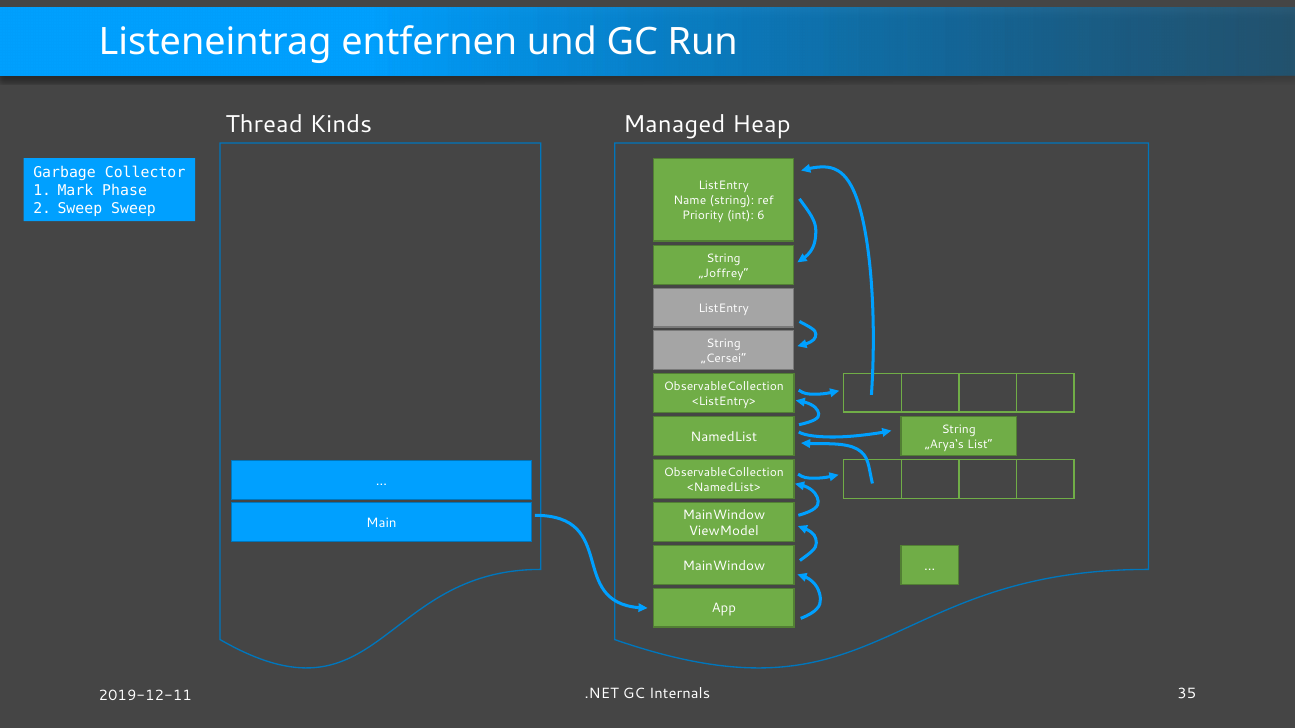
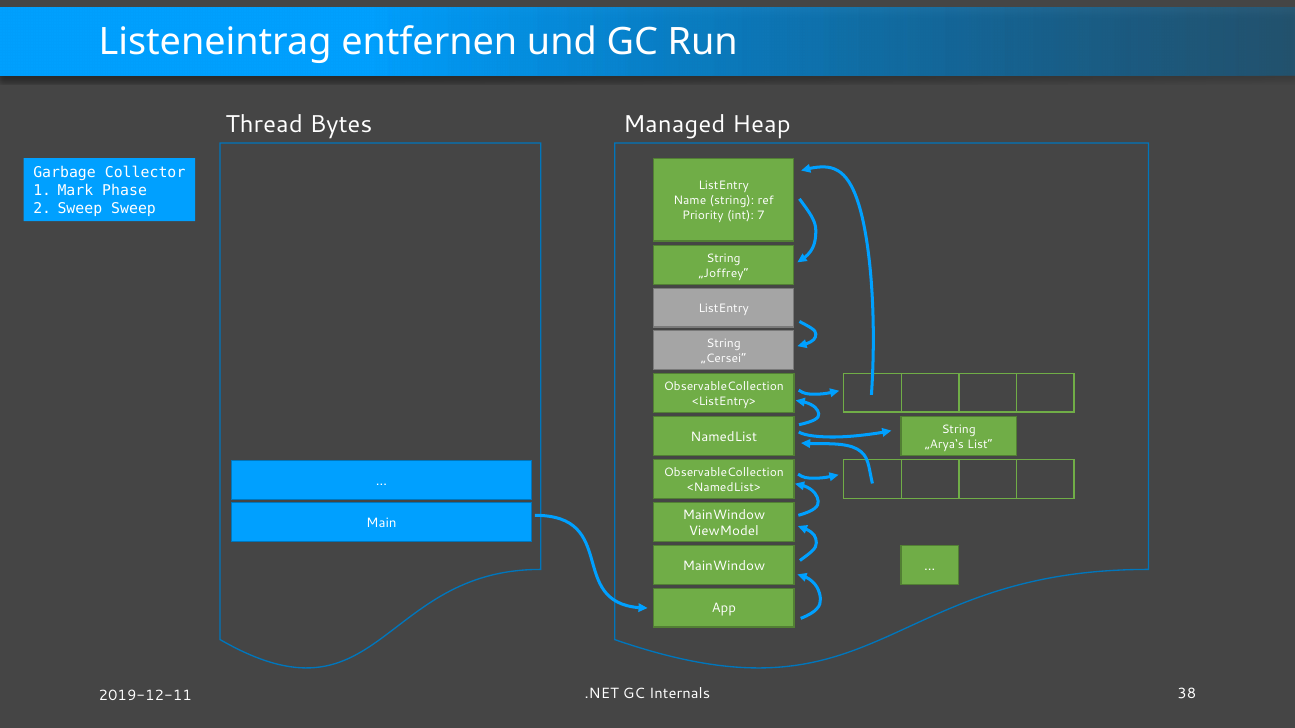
Kinds: Kinds -> Bytes (341, 125)
6: 6 -> 7 (761, 215)
35: 35 -> 38 (1187, 694)
